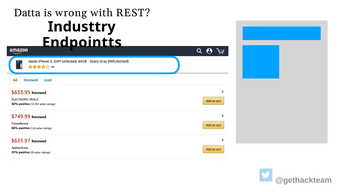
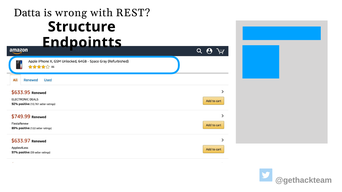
Industtry: Industtry -> Structure (82, 27)
